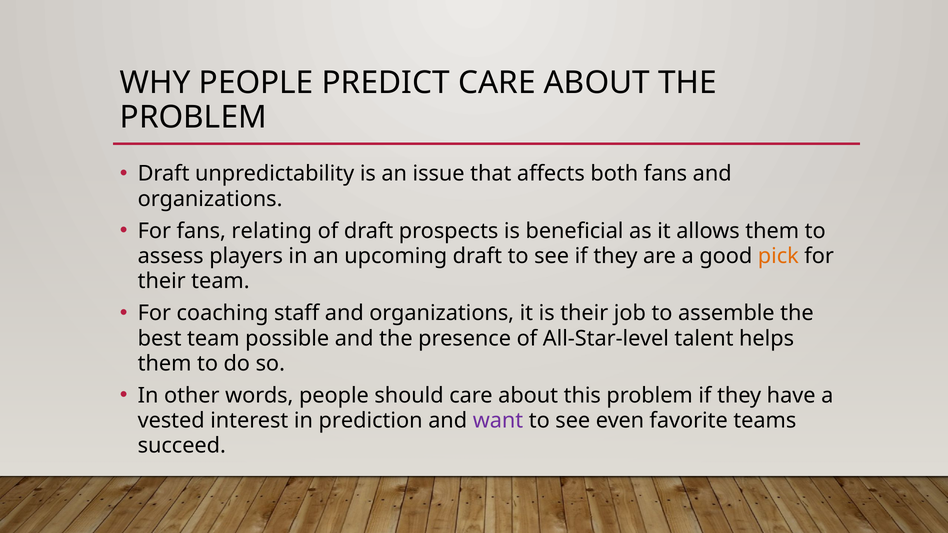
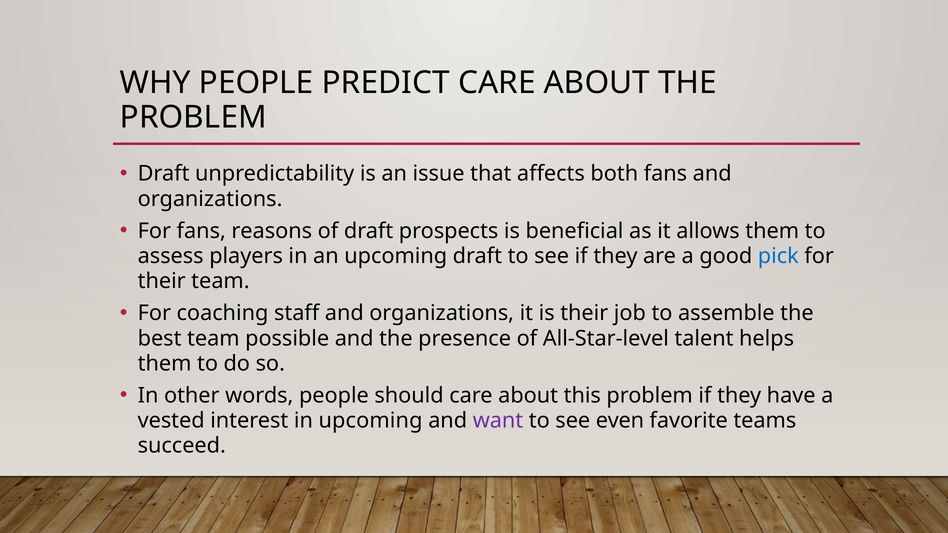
relating: relating -> reasons (272, 231)
pick colour: orange -> blue (778, 256)
in prediction: prediction -> upcoming (371, 421)
